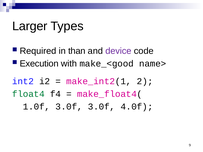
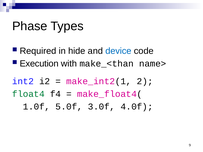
Larger: Larger -> Phase (30, 26)
than: than -> hide (77, 51)
device colour: purple -> blue (118, 51)
make_<good: make_<good -> make_<than (107, 64)
1.0f 3.0f: 3.0f -> 5.0f (69, 107)
